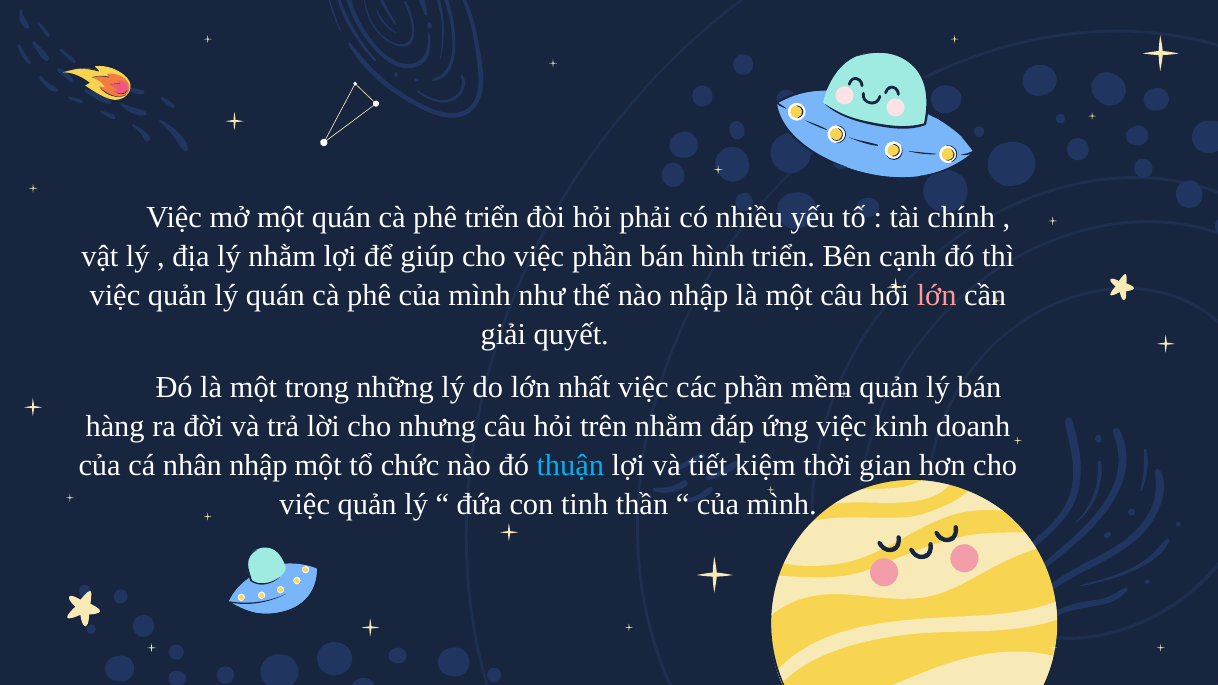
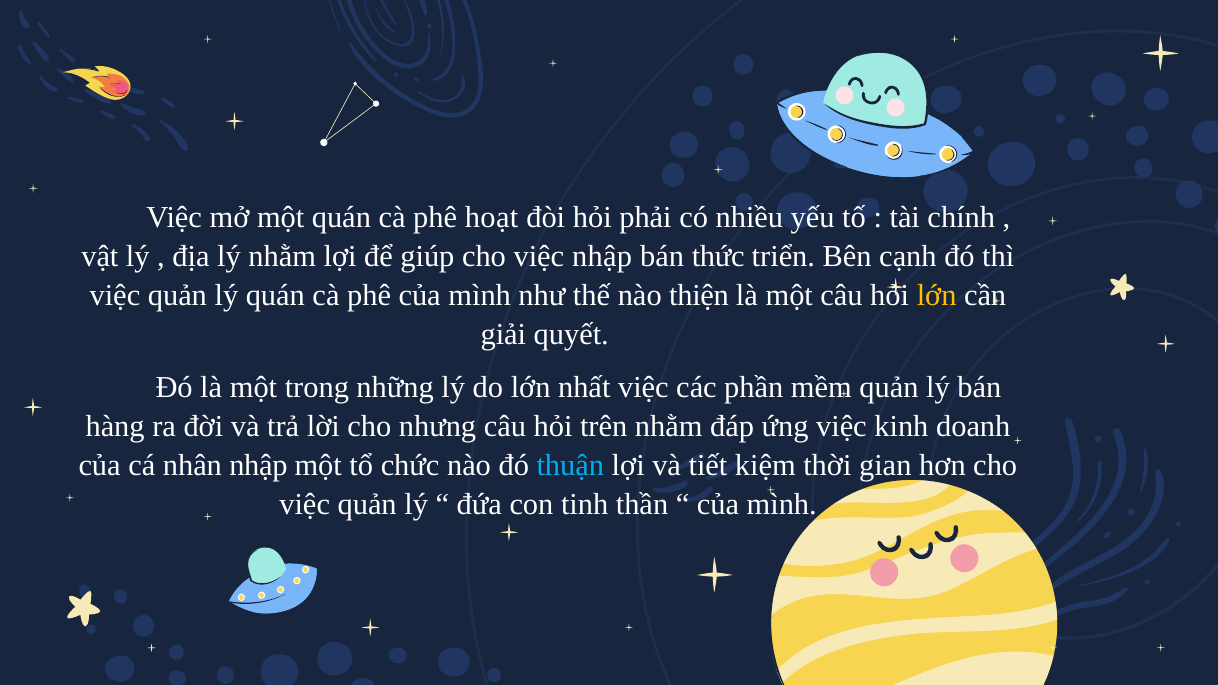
phê triển: triển -> hoạt (492, 218)
việc phần: phần -> nhập (602, 257)
hình: hình -> thức (718, 257)
nào nhập: nhập -> thiện (699, 296)
lớn colour: pink -> yellow (937, 296)
